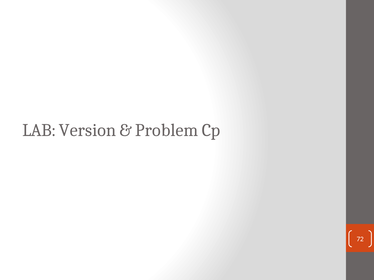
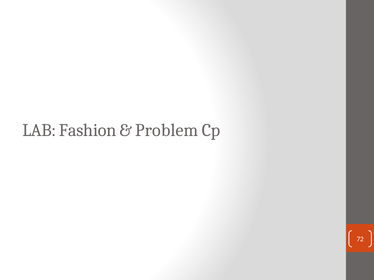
Version: Version -> Fashion (88, 131)
